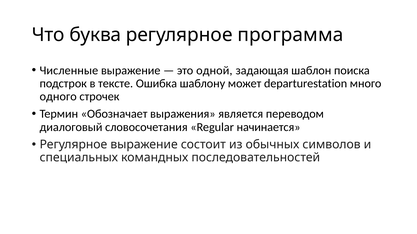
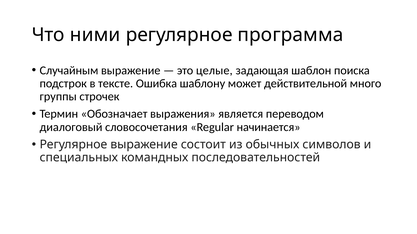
буква: буква -> ними (95, 35)
Численные: Численные -> Случайным (69, 71)
одной: одной -> целые (214, 71)
departurestation: departurestation -> действительной (306, 84)
одного: одного -> группы (58, 97)
